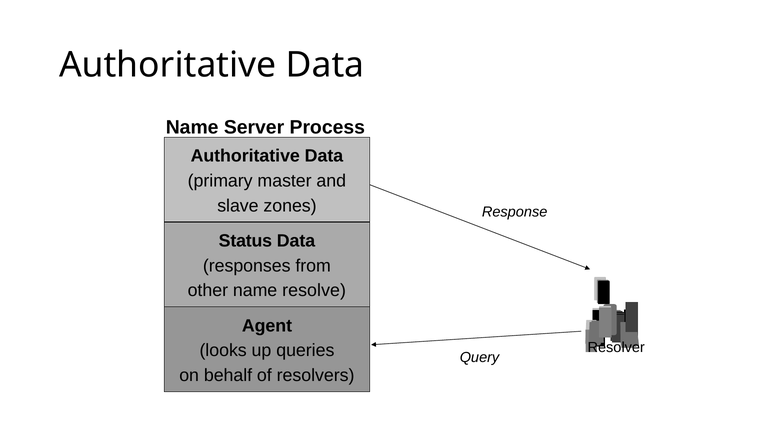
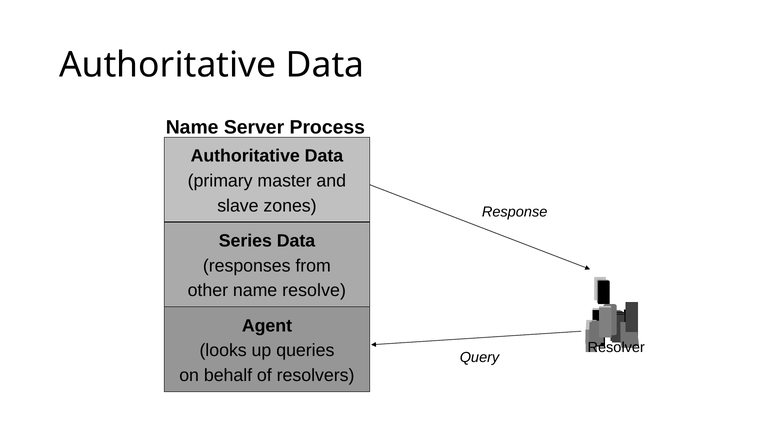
Status: Status -> Series (245, 241)
